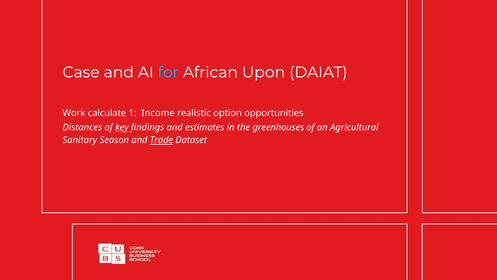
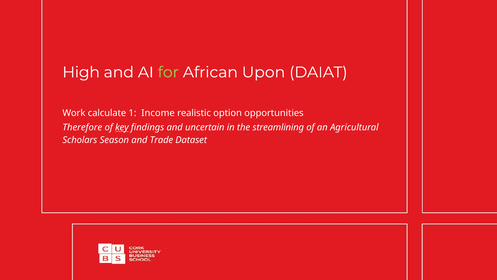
Case: Case -> High (81, 72)
for colour: light blue -> light green (168, 72)
Distances: Distances -> Therefore (82, 127)
estimates: estimates -> uncertain (205, 127)
greenhouses: greenhouses -> streamlining (278, 127)
Sanitary: Sanitary -> Scholars (80, 140)
Trade underline: present -> none (161, 140)
